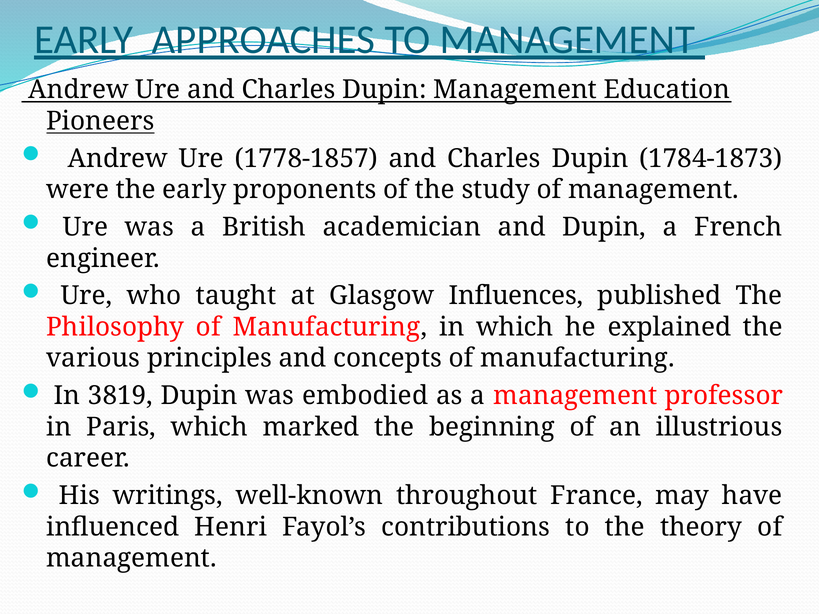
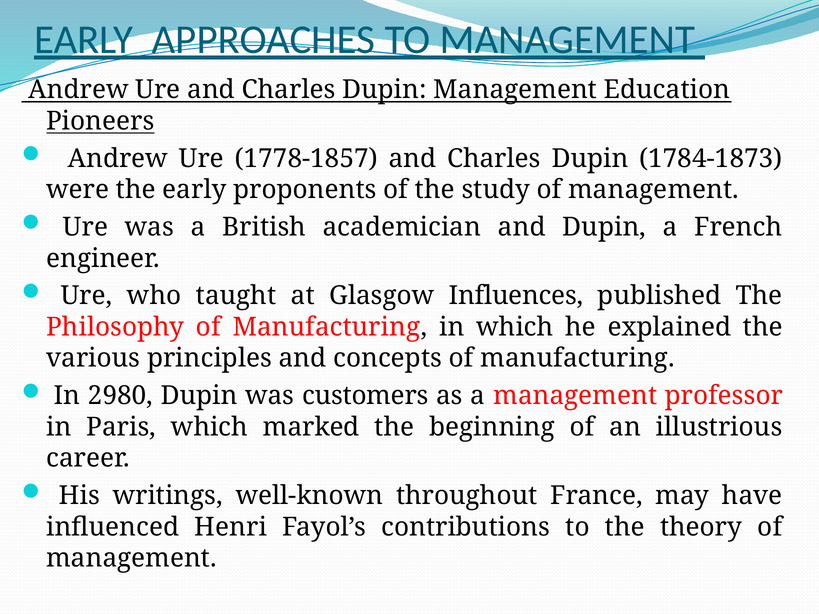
3819: 3819 -> 2980 (120, 396)
embodied: embodied -> customers (365, 396)
